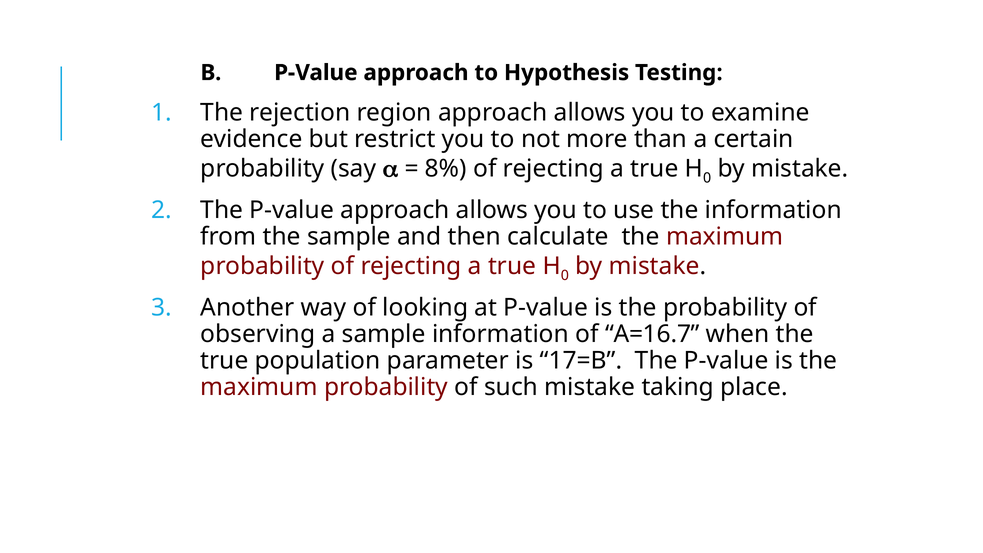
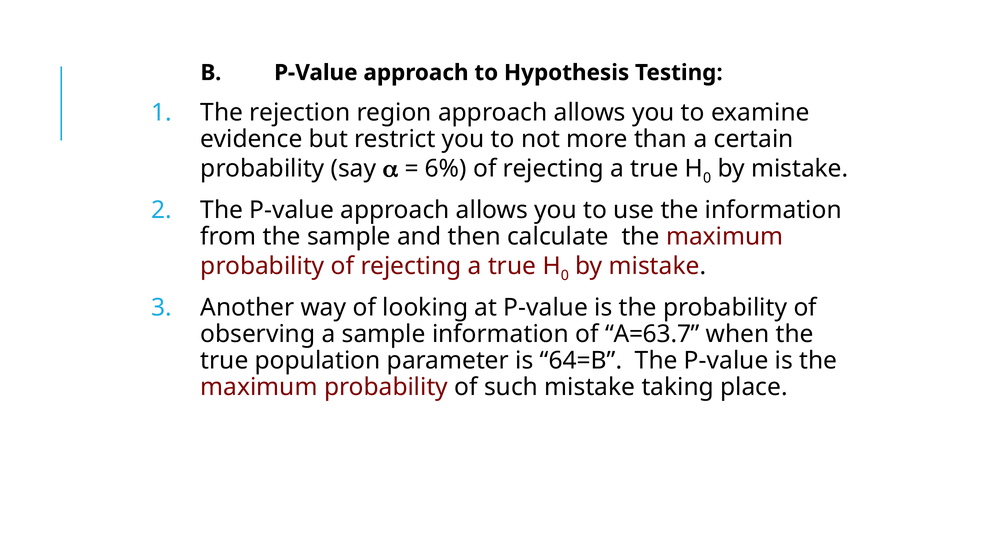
8%: 8% -> 6% (446, 168)
A=16.7: A=16.7 -> A=63.7 (652, 334)
17=B: 17=B -> 64=B (581, 361)
